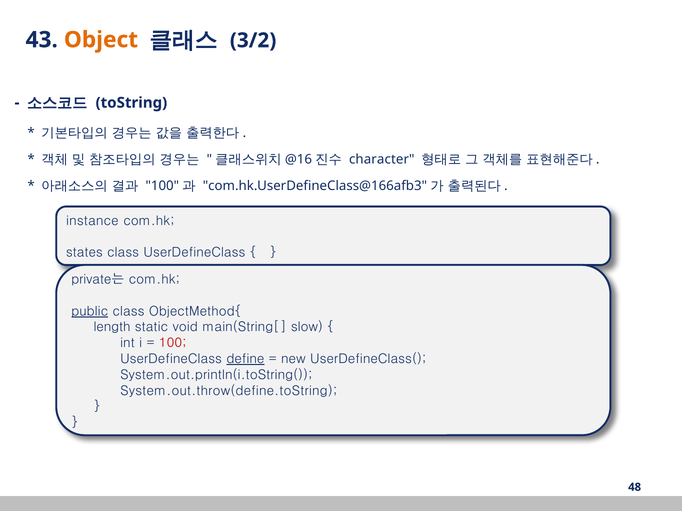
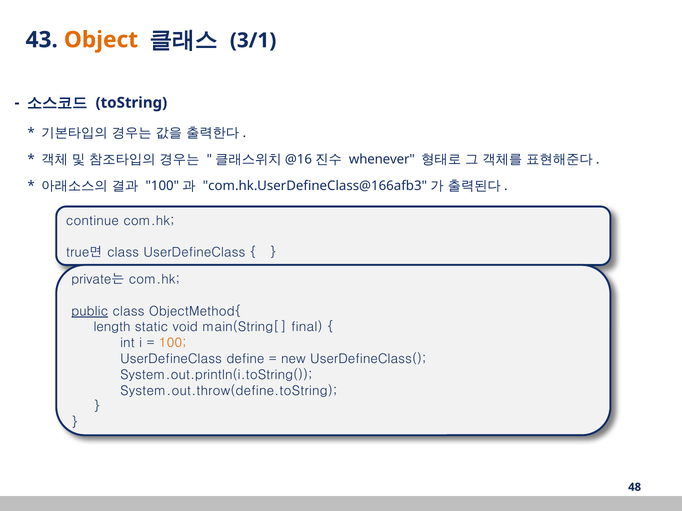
3/2: 3/2 -> 3/1 (253, 40)
character: character -> whenever (382, 160)
instance: instance -> continue (92, 221)
states: states -> true면 (84, 253)
slow: slow -> final (307, 327)
100 colour: red -> orange (173, 343)
define underline: present -> none (245, 359)
